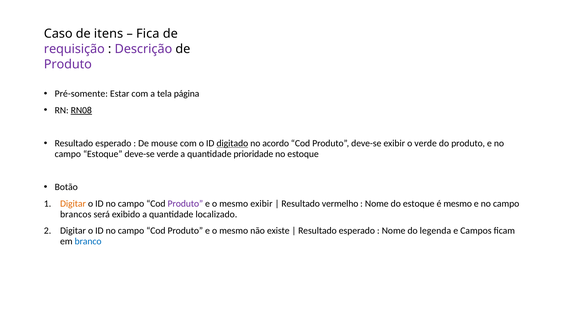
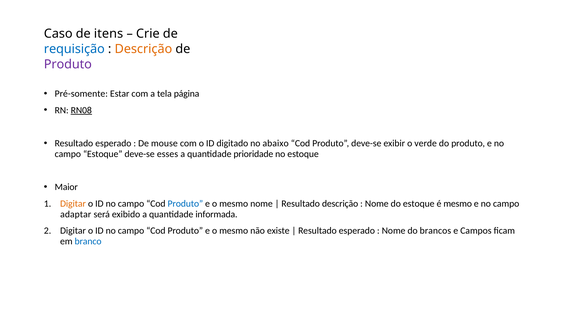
Fica: Fica -> Crie (148, 34)
requisição colour: purple -> blue (74, 49)
Descrição colour: purple -> orange (143, 49)
digitado underline: present -> none (232, 143)
acordo: acordo -> abaixo (276, 143)
deve-se verde: verde -> esses (168, 154)
Botão: Botão -> Maior (66, 187)
Produto colour: purple -> blue (185, 204)
mesmo exibir: exibir -> nome (261, 204)
Resultado vermelho: vermelho -> descrição (340, 204)
brancos: brancos -> adaptar (76, 214)
localizado: localizado -> informada (216, 214)
legenda: legenda -> brancos (435, 231)
